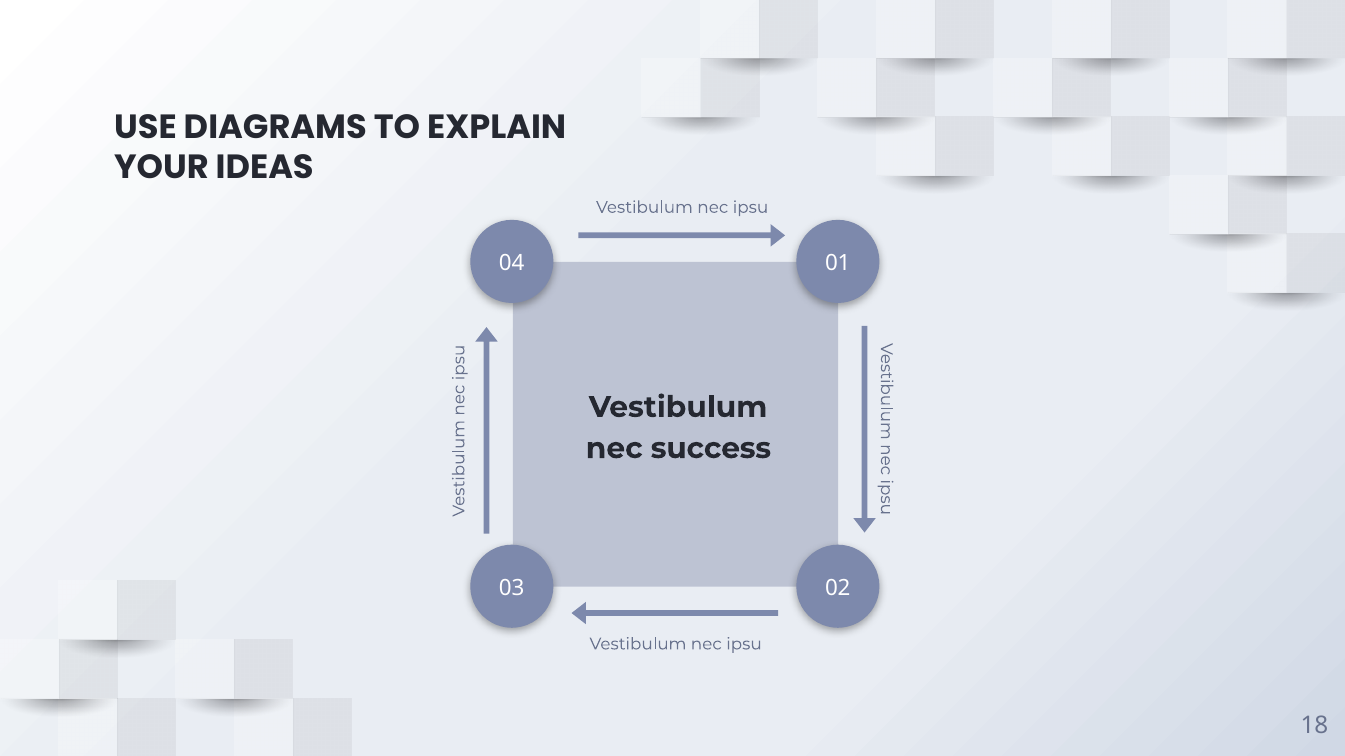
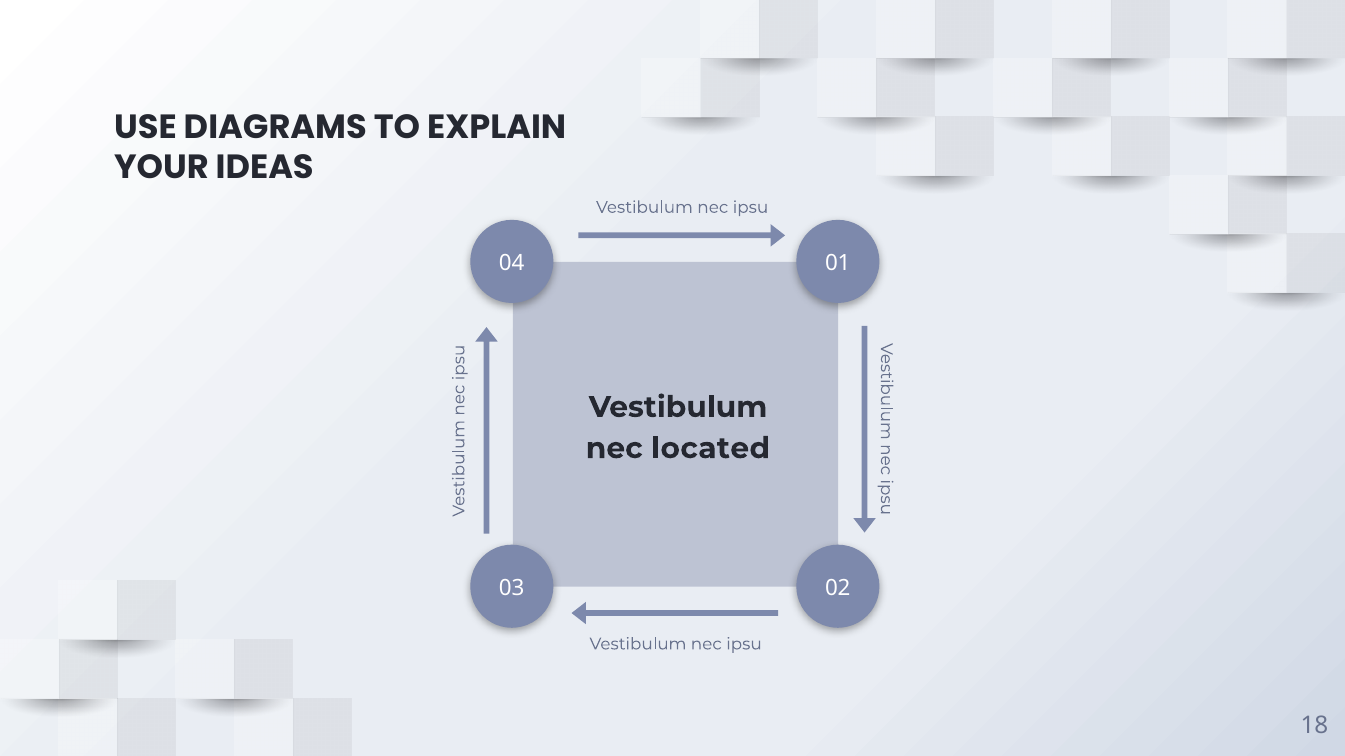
success: success -> located (711, 449)
